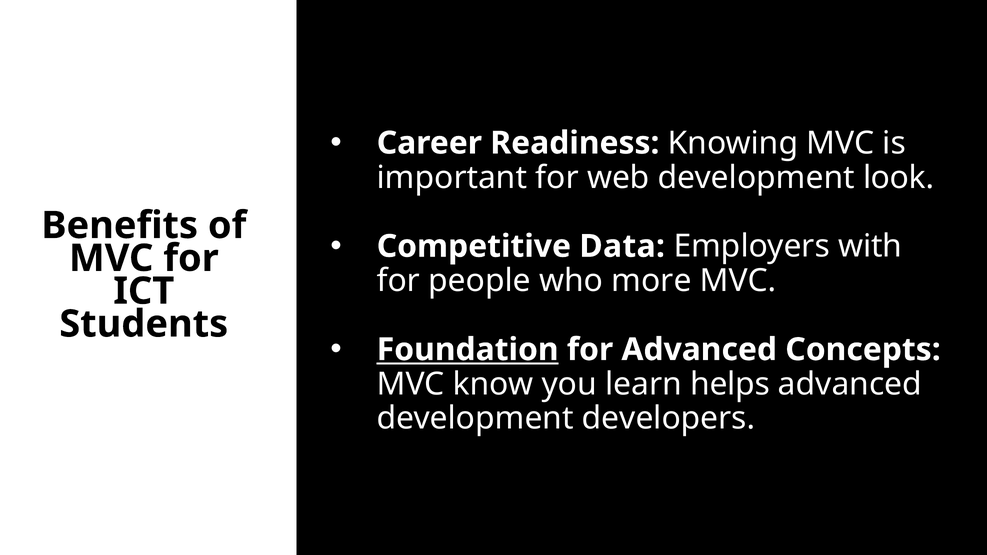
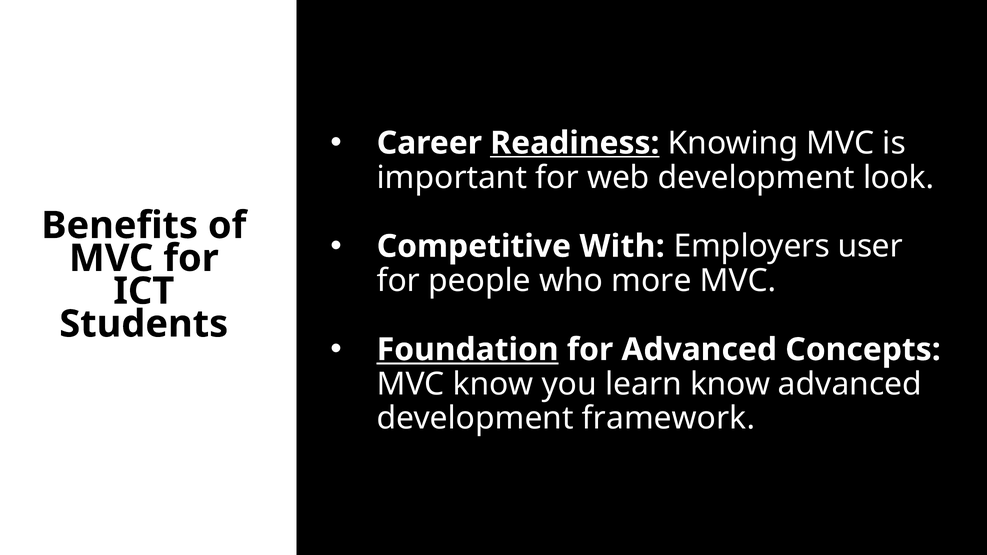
Readiness underline: none -> present (575, 143)
Data: Data -> With (622, 246)
with: with -> user (870, 246)
learn helps: helps -> know (730, 384)
developers: developers -> framework (669, 419)
